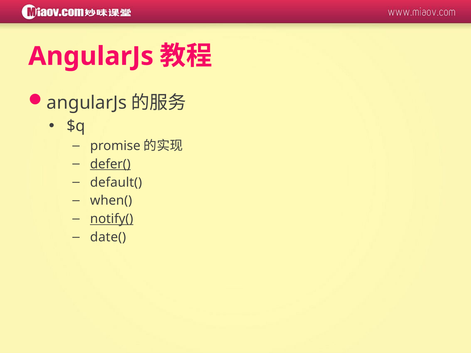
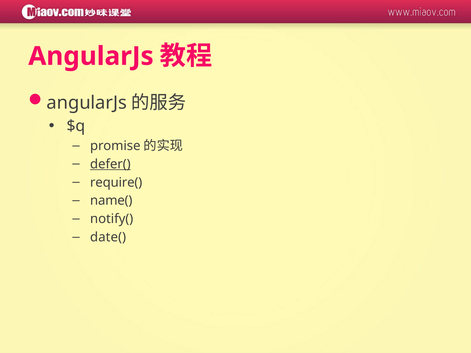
default(: default( -> require( (116, 183)
when(: when( -> name( (111, 201)
notify( underline: present -> none (112, 219)
